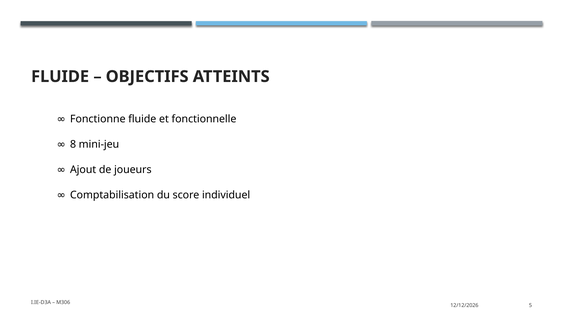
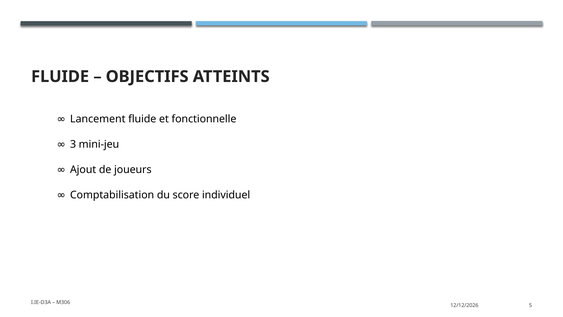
Fonctionne: Fonctionne -> Lancement (98, 119)
8: 8 -> 3 (73, 144)
